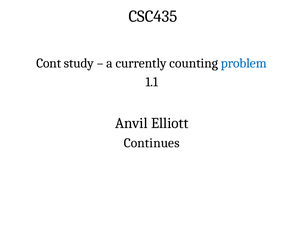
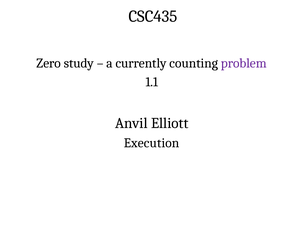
Cont: Cont -> Zero (49, 63)
problem colour: blue -> purple (244, 63)
Continues: Continues -> Execution (152, 143)
